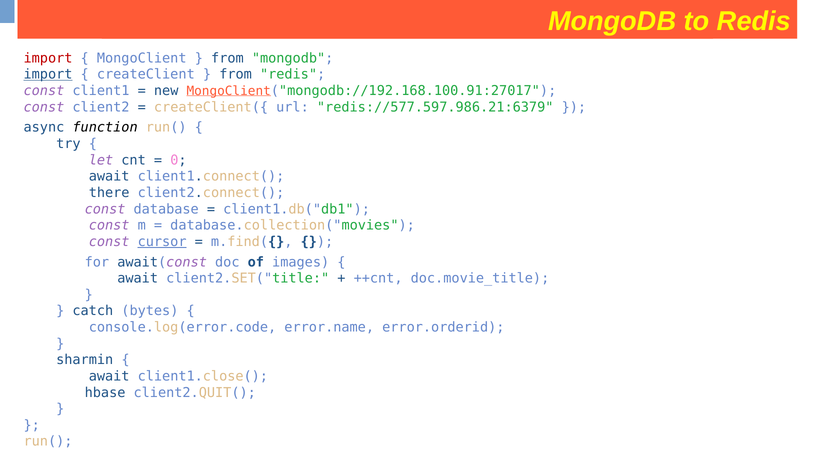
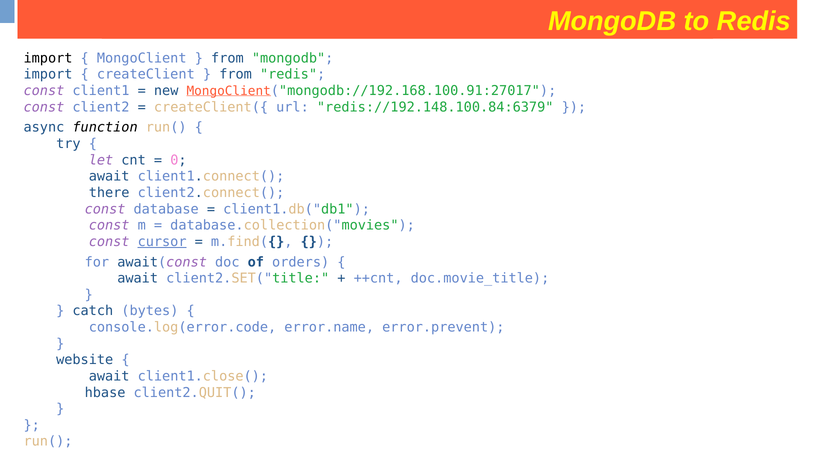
import colour: red -> black (48, 58)
import underline: present -> none (48, 74)
redis://577.597.986.21:6379: redis://577.597.986.21:6379 -> redis://192.148.100.84:6379 (435, 107)
images: images -> orders (301, 262)
error.orderid: error.orderid -> error.prevent (443, 327)
sharmin: sharmin -> website (85, 359)
